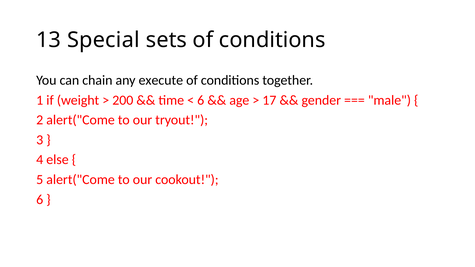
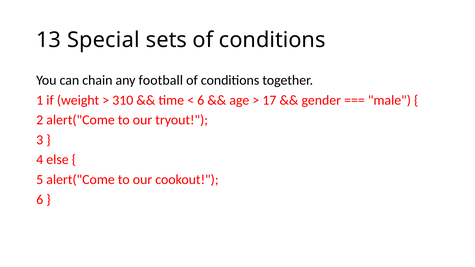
execute: execute -> football (161, 80)
200: 200 -> 310 (123, 100)
